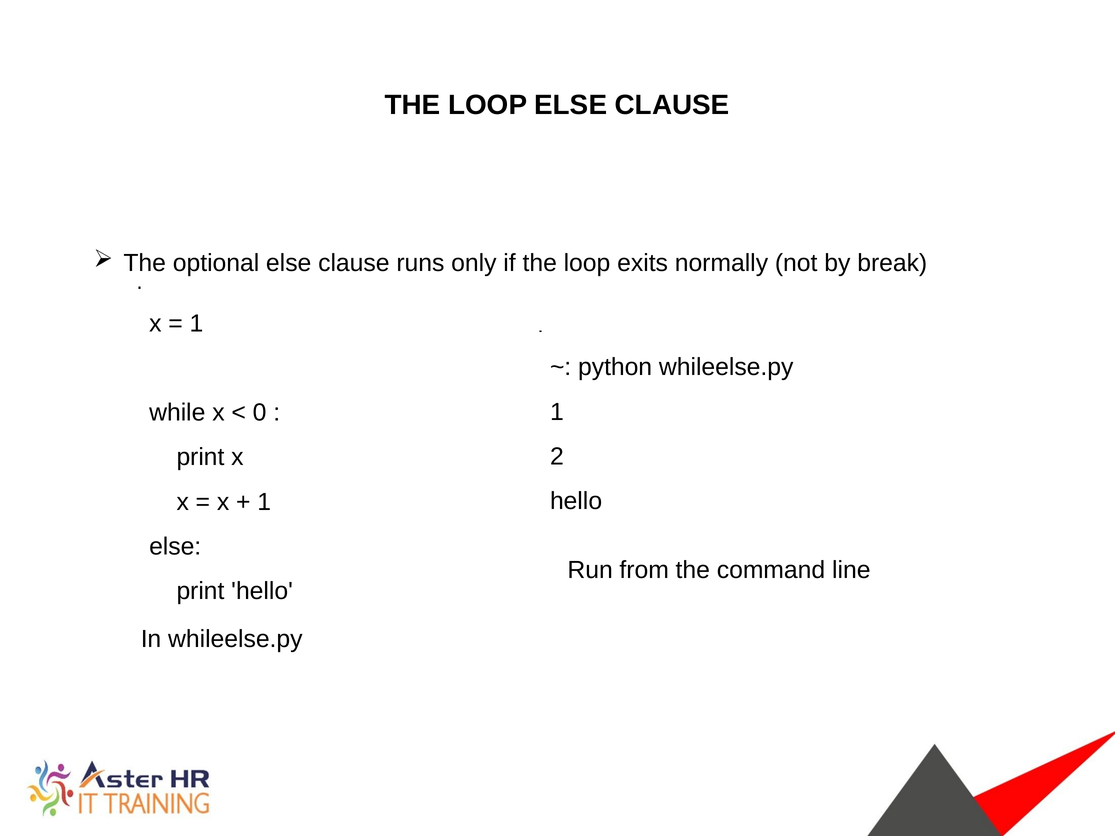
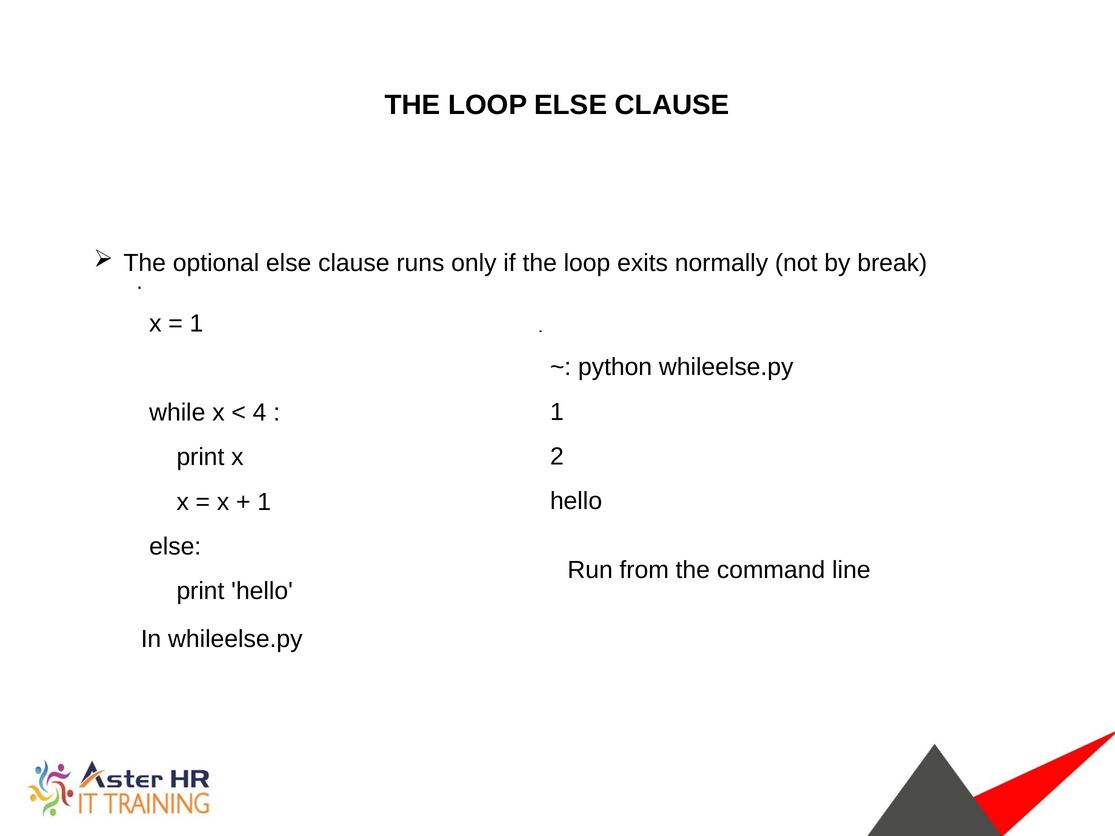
0: 0 -> 4 (260, 413)
